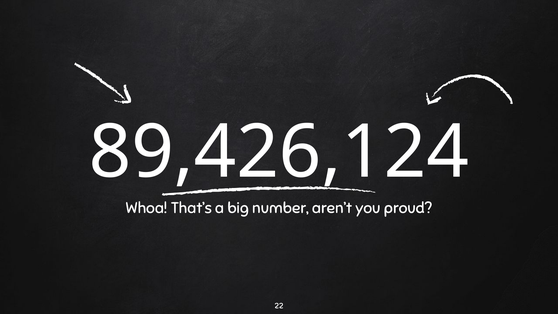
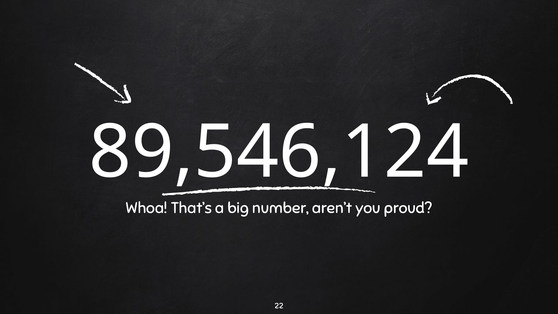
89,426,124: 89,426,124 -> 89,546,124 (279, 152)
